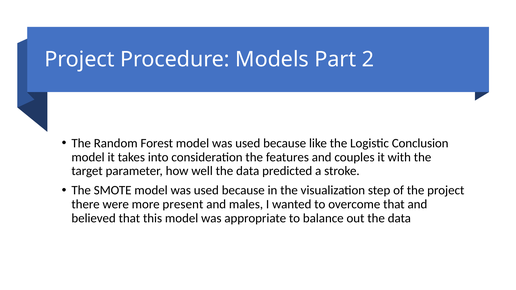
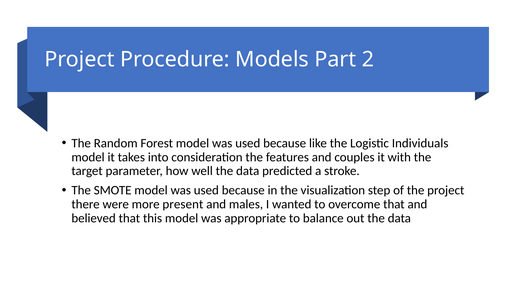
Conclusion: Conclusion -> Individuals (420, 143)
